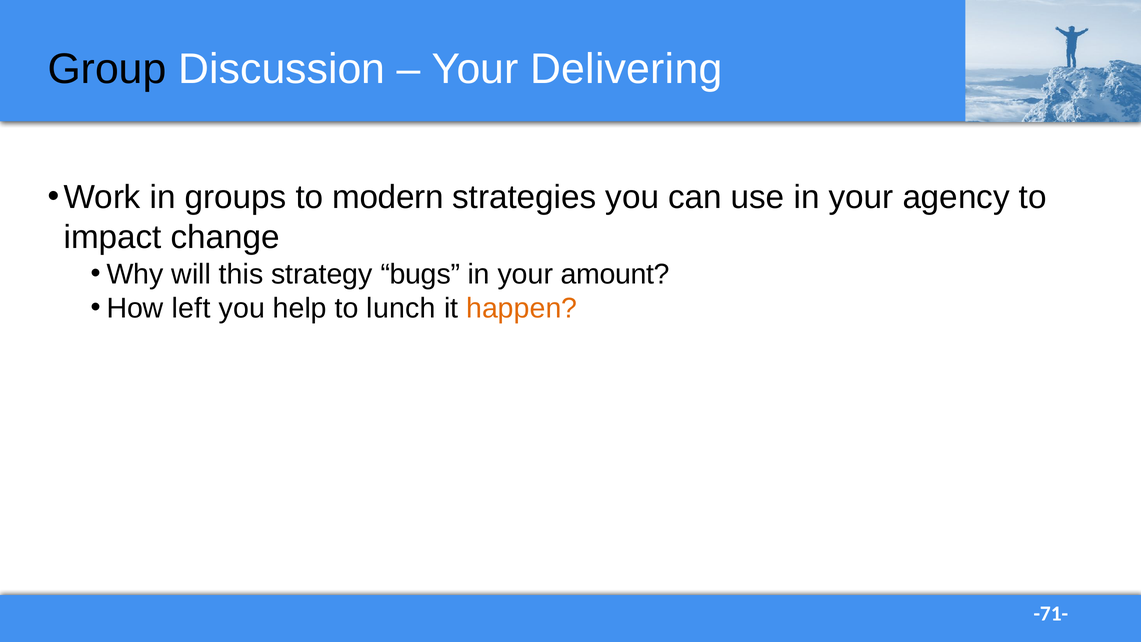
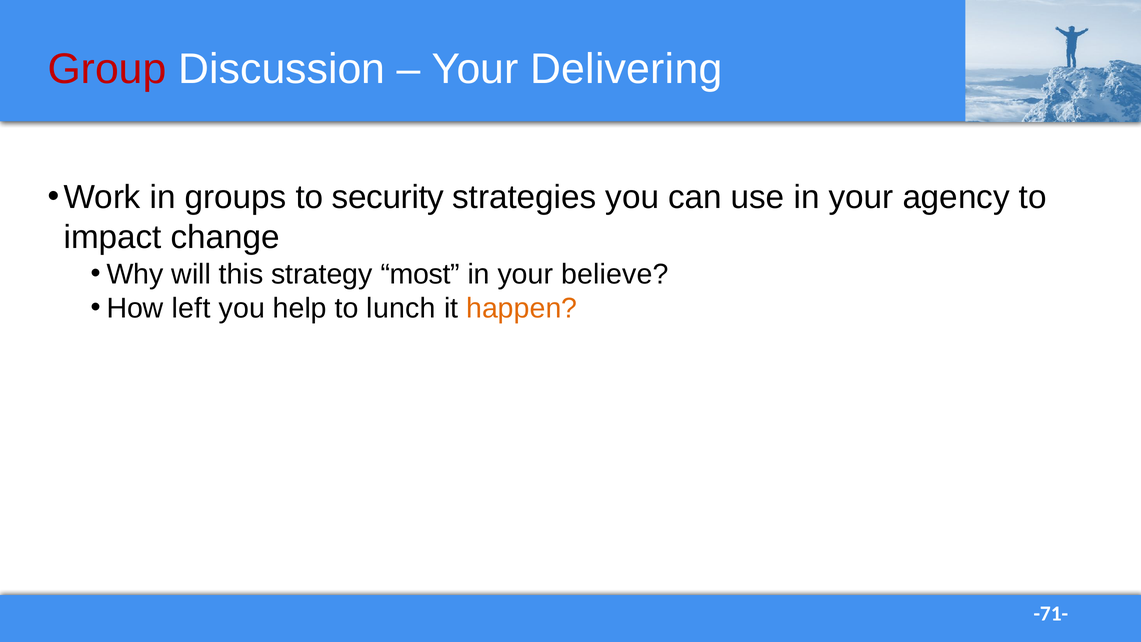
Group colour: black -> red (107, 69)
modern: modern -> security (388, 197)
bugs: bugs -> most (420, 274)
amount: amount -> believe (615, 274)
